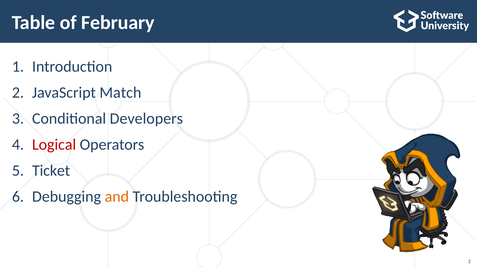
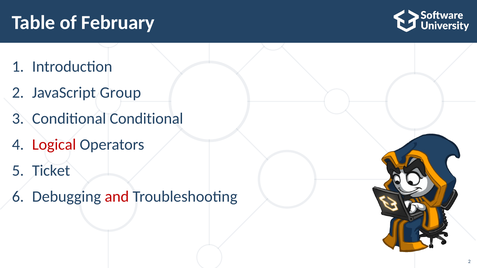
Match: Match -> Group (120, 93)
Conditional Developers: Developers -> Conditional (146, 119)
and colour: orange -> red (117, 197)
